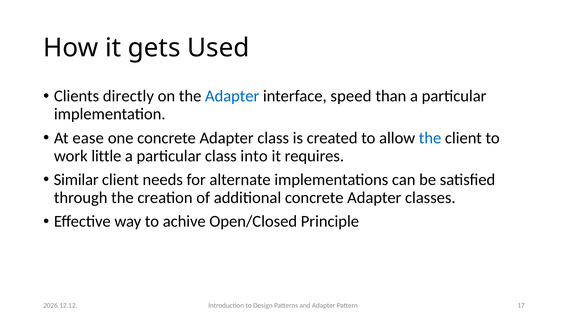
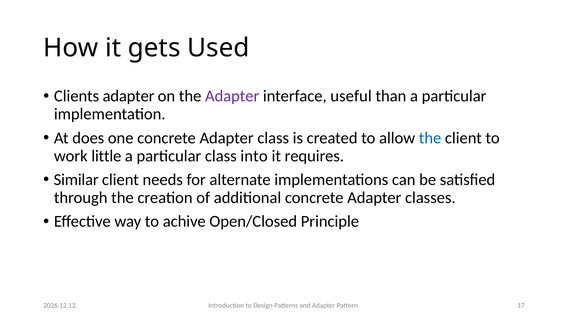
Clients directly: directly -> adapter (129, 96)
Adapter colour: blue -> purple (232, 96)
speed: speed -> useful (351, 96)
ease: ease -> does (88, 138)
